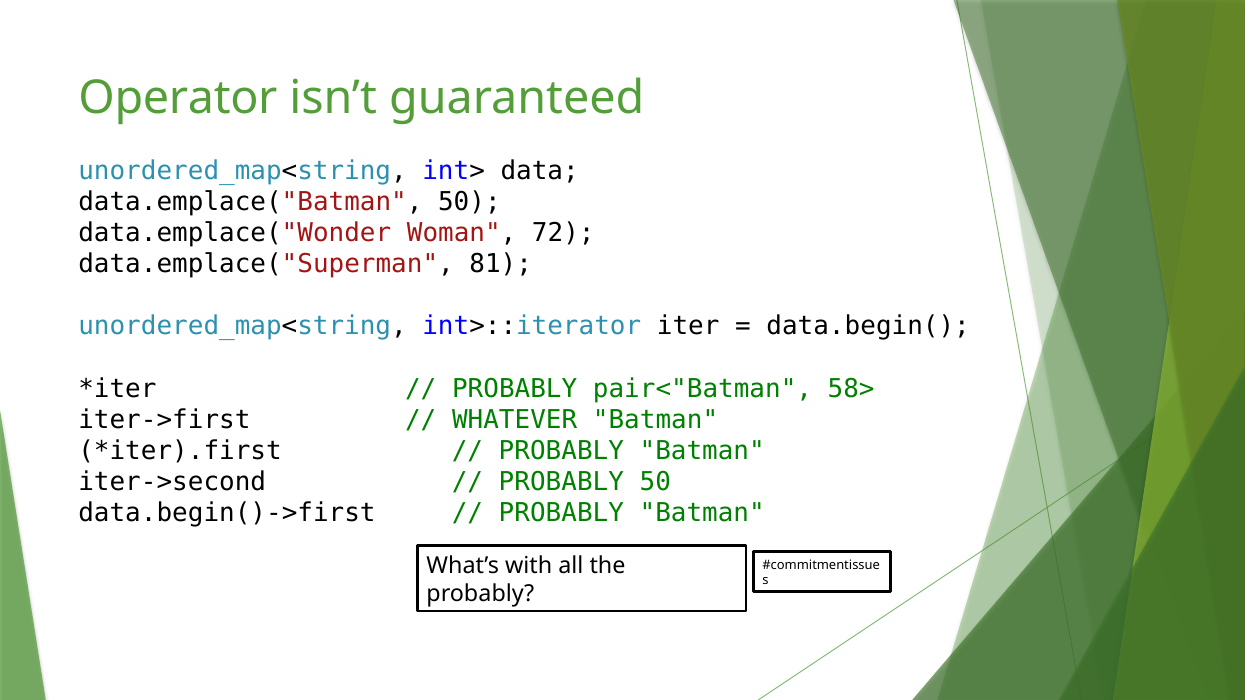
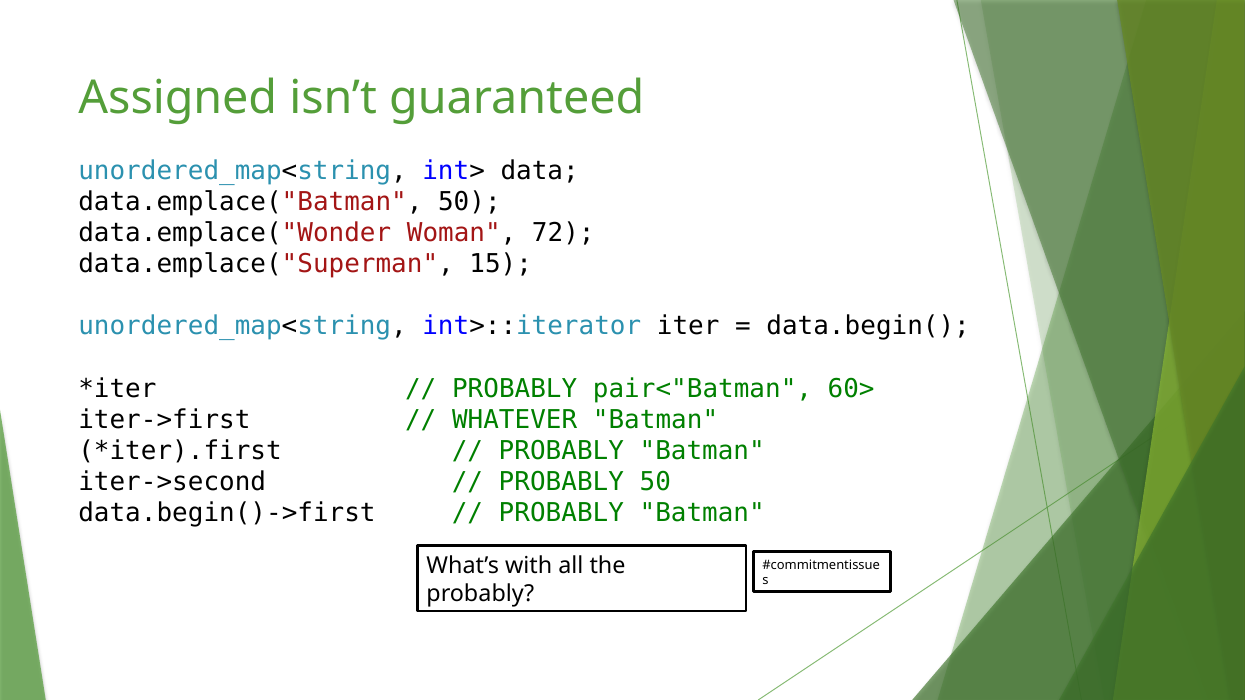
Operator: Operator -> Assigned (178, 98)
81: 81 -> 15 (501, 264)
58>: 58> -> 60> (851, 389)
